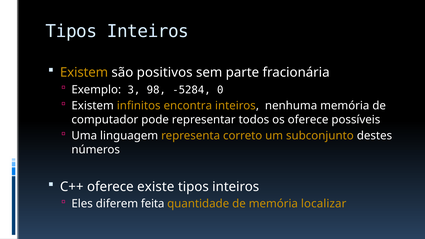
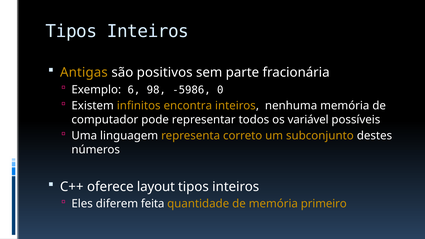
Existem: Existem -> Antigas (84, 73)
3: 3 -> 6 (134, 90)
-5284: -5284 -> -5986 (191, 90)
os oferece: oferece -> variável (308, 120)
existe: existe -> layout (156, 187)
localizar: localizar -> primeiro (324, 204)
